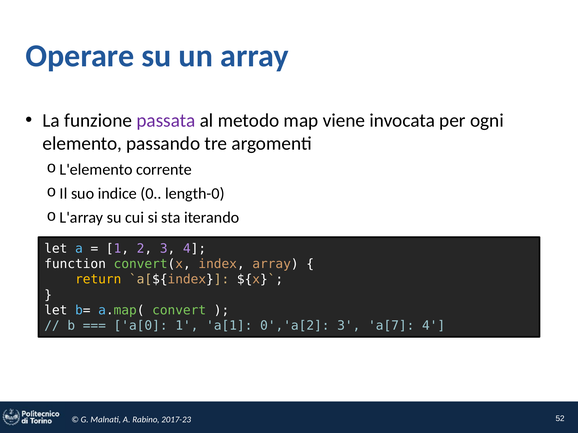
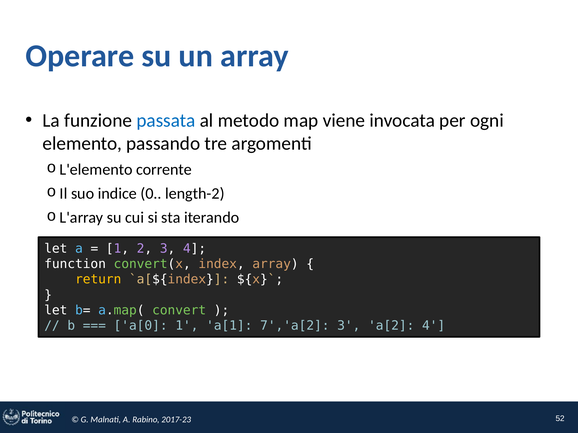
passata colour: purple -> blue (166, 121)
length-0: length-0 -> length-2 (195, 194)
0','a[2: 0','a[2 -> 7','a[2 (295, 326)
a[7: a[7 -> a[2 (391, 326)
